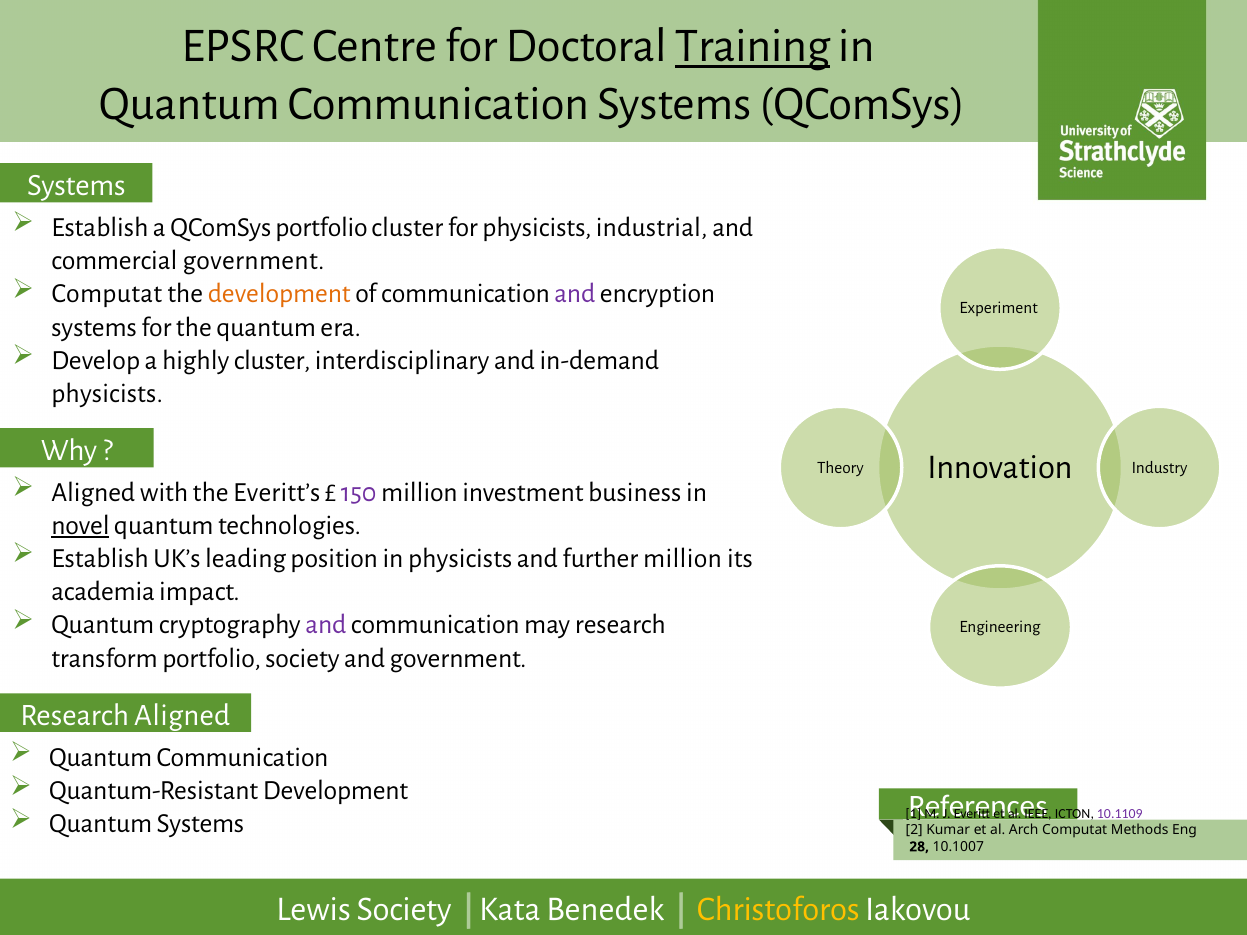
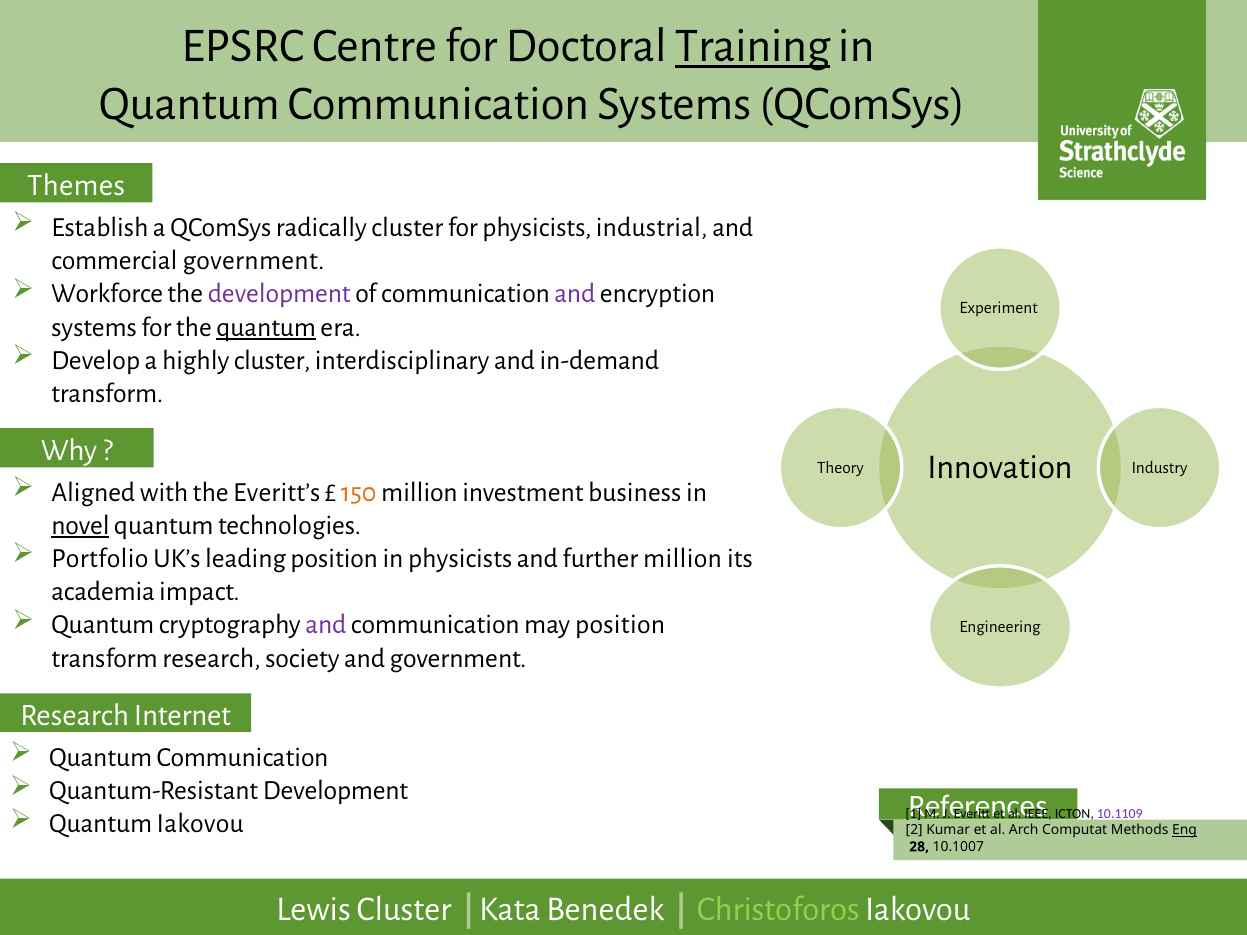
Systems: Systems -> Themes (76, 185)
QComSys portfolio: portfolio -> radically (321, 227)
Computat: Computat -> Workforce (107, 294)
development colour: orange -> purple (279, 294)
quantum underline: none -> present (266, 327)
physicists: physicists -> transform (107, 394)
150 colour: purple -> orange (359, 492)
Establish: Establish -> Portfolio (100, 558)
may research: research -> position (620, 625)
portfolio: portfolio -> research (211, 658)
Research Aligned: Aligned -> Internet (183, 715)
Quantum Systems: Systems -> Iakovou (200, 824)
Eng underline: none -> present (1185, 830)
Lewis Society: Society -> Cluster (404, 910)
Christoforos colour: yellow -> light green (778, 910)
